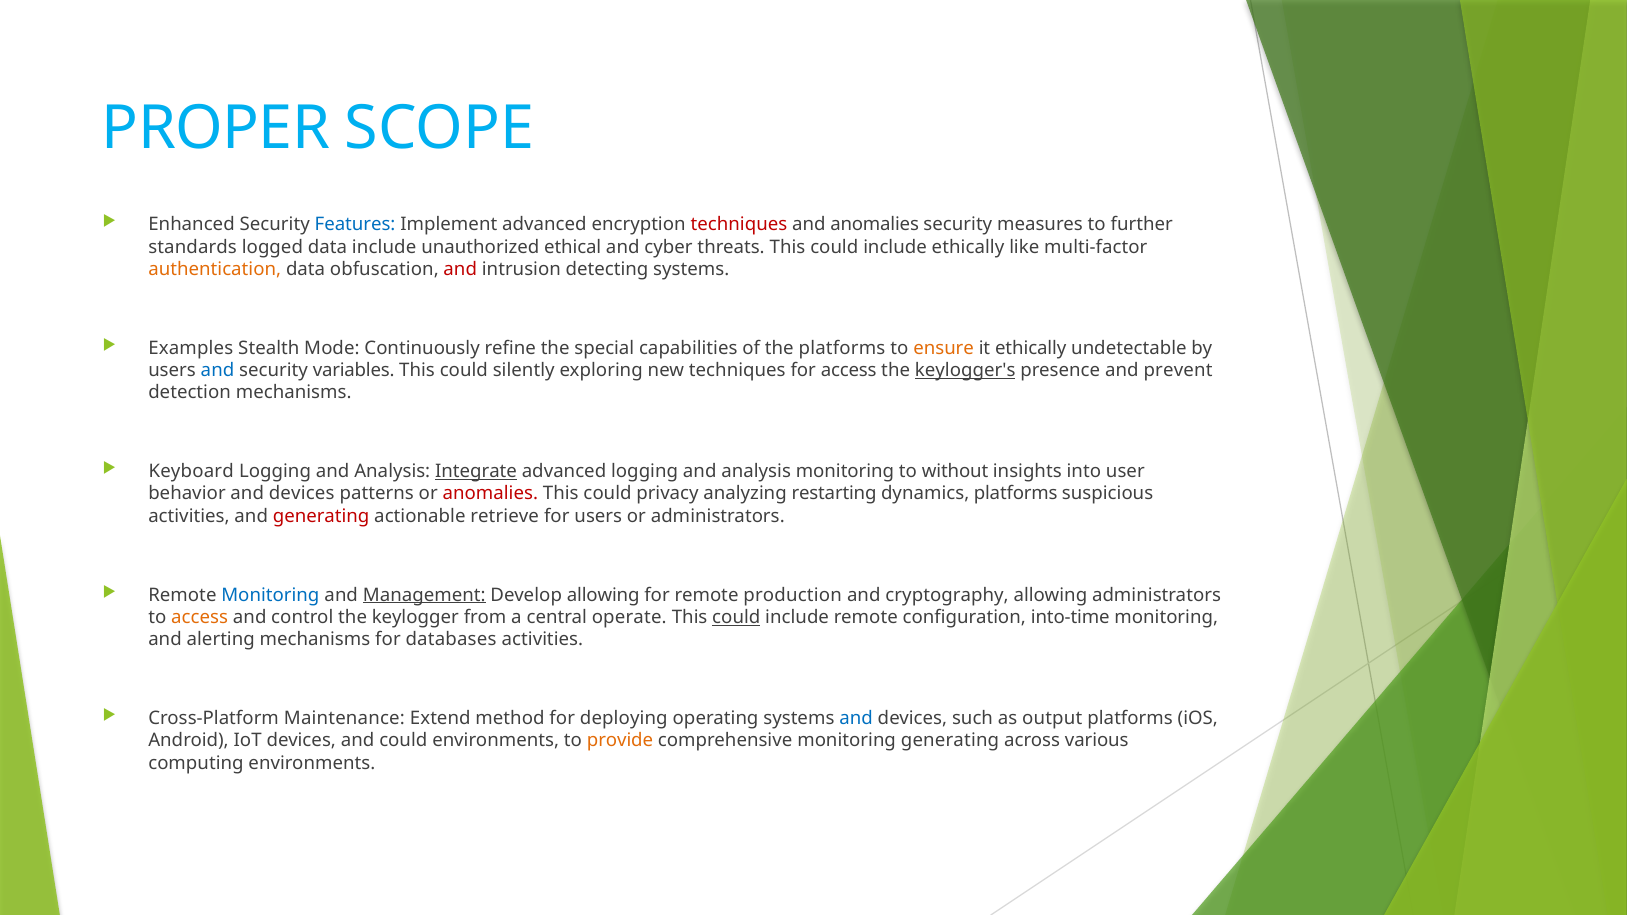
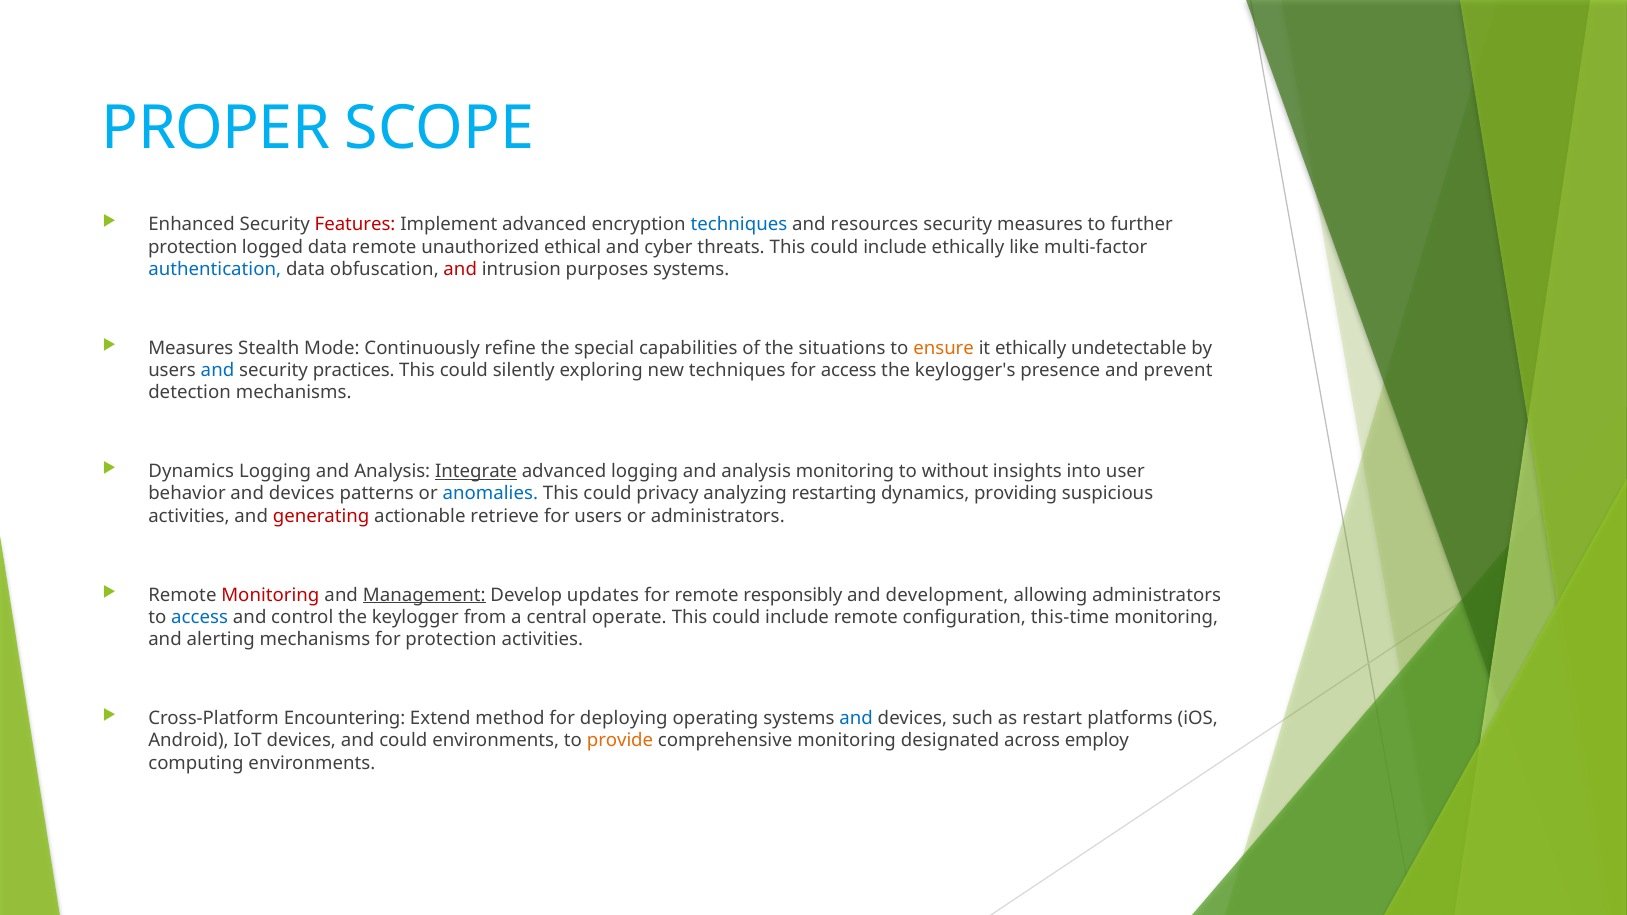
Features colour: blue -> red (355, 225)
techniques colour: red -> blue (739, 225)
and anomalies: anomalies -> resources (874, 225)
standards: standards -> protection (193, 247)
data include: include -> remote (384, 247)
authentication colour: orange -> blue (215, 269)
detecting: detecting -> purposes (607, 269)
Examples: Examples -> Measures (191, 348)
the platforms: platforms -> situations (842, 348)
variables: variables -> practices (354, 370)
keylogger's underline: present -> none (965, 370)
Keyboard: Keyboard -> Dynamics (191, 472)
anomalies colour: red -> blue (490, 494)
dynamics platforms: platforms -> providing (1016, 494)
Monitoring colour: blue -> red (270, 595)
Develop allowing: allowing -> updates (603, 595)
production: production -> responsibly (793, 595)
cryptography: cryptography -> development (947, 595)
access colour: orange -> blue (200, 617)
could underline: present -> none (736, 617)
into-time: into-time -> this-time (1070, 617)
for databases: databases -> protection (451, 640)
Maintenance: Maintenance -> Encountering (345, 718)
output: output -> restart (1052, 718)
monitoring generating: generating -> designated (950, 741)
various: various -> employ (1097, 741)
